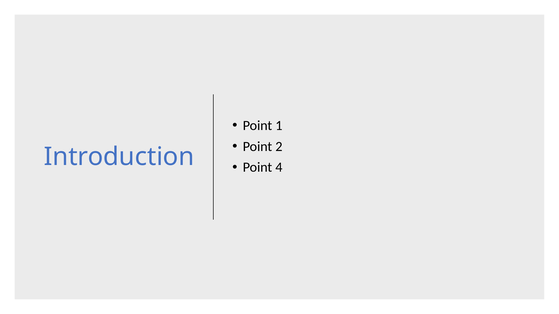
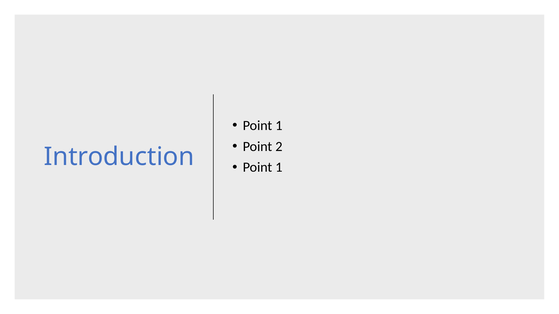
4: 4 -> 1 (279, 168)
